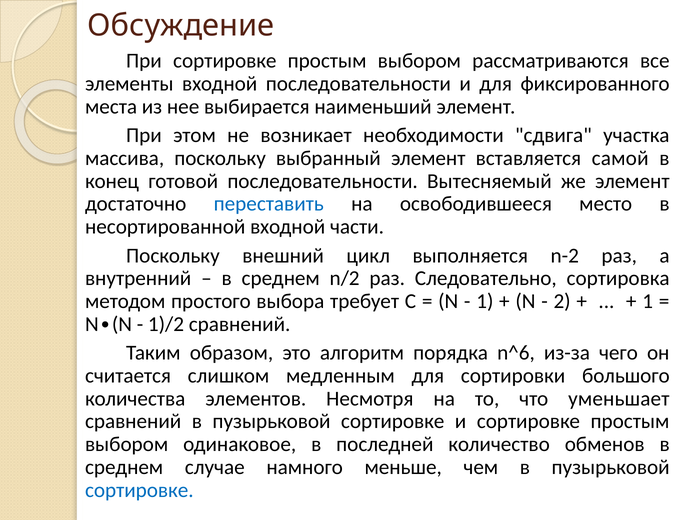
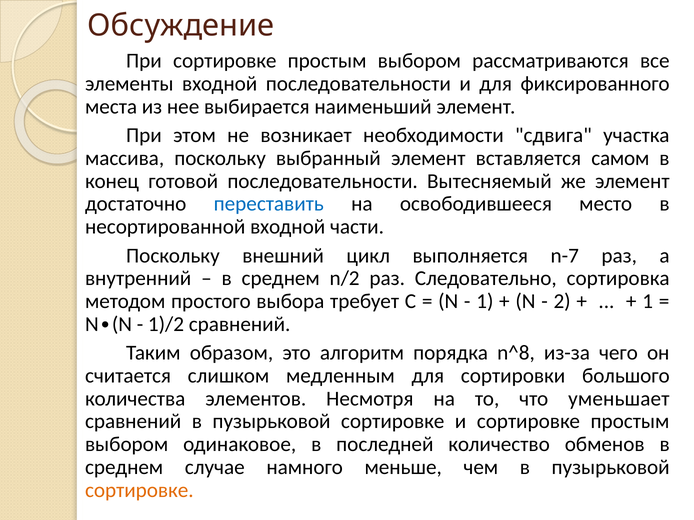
самой: самой -> самом (620, 158)
n-2: n-2 -> n-7 (565, 256)
n^6: n^6 -> n^8 (516, 353)
сортировке colour: blue -> orange (139, 491)
